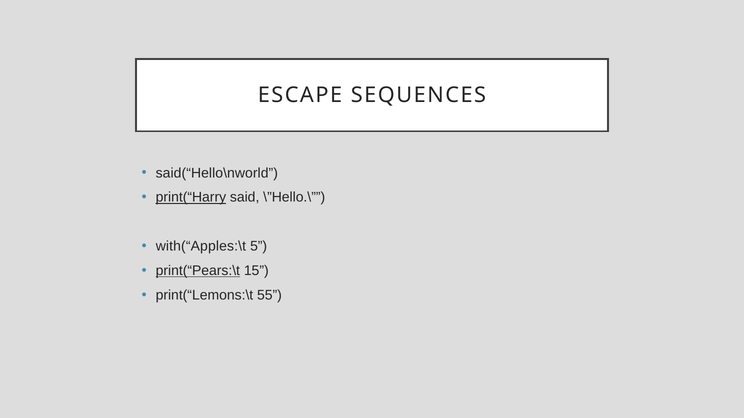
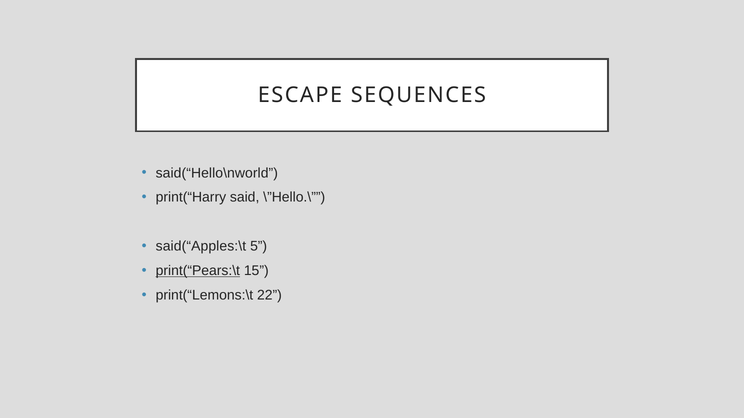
print(“Harry underline: present -> none (191, 198)
with(“Apples:\t: with(“Apples:\t -> said(“Apples:\t (201, 247)
55: 55 -> 22 (269, 296)
